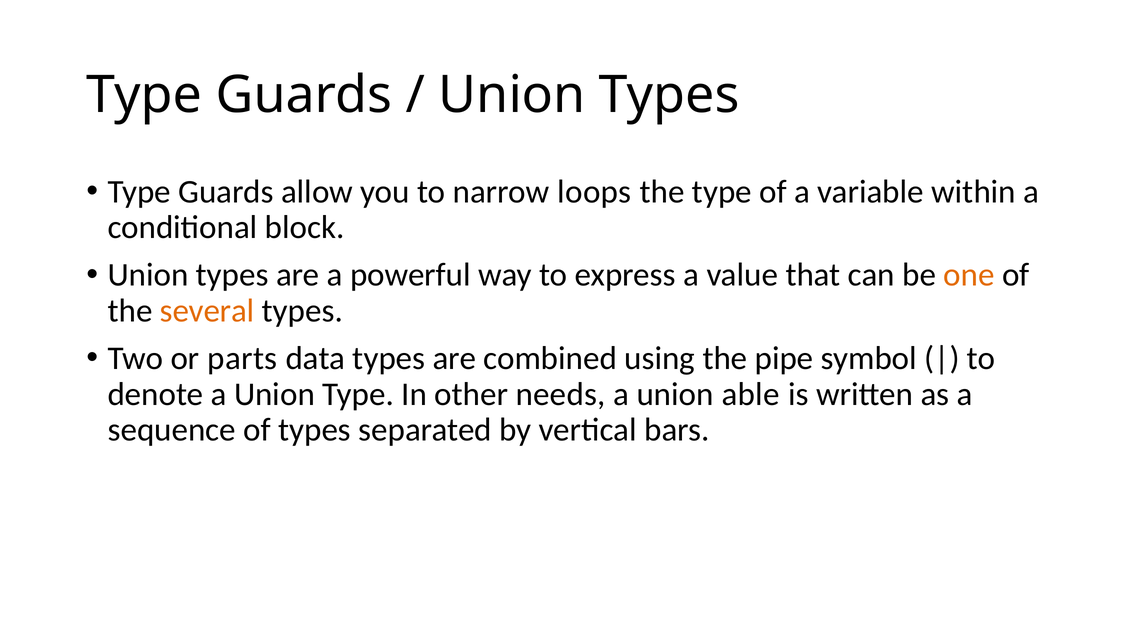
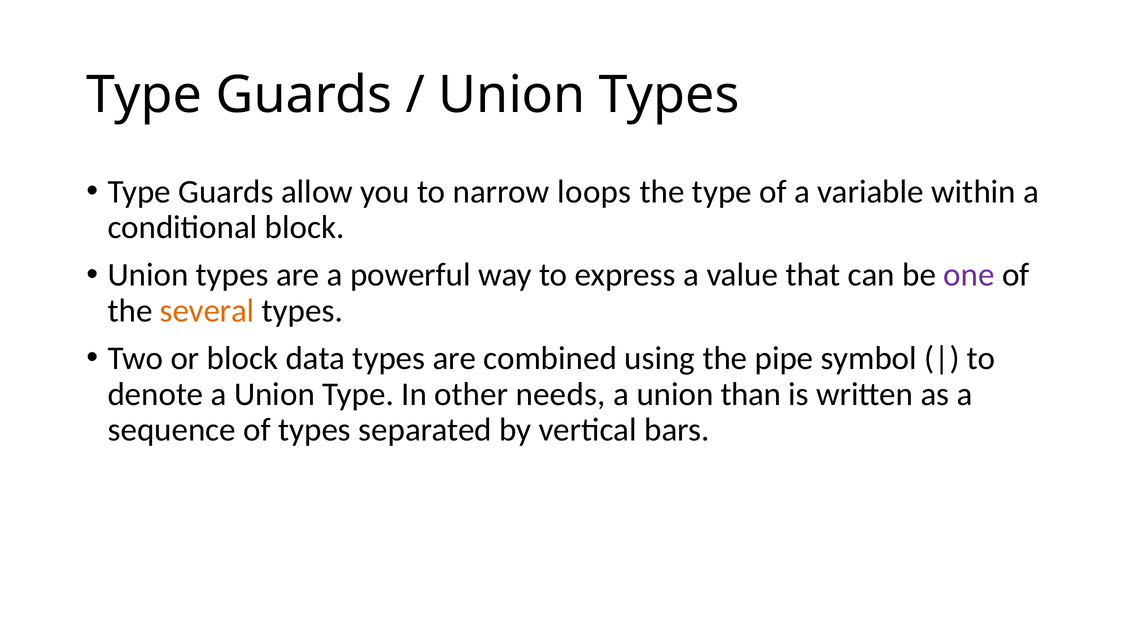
one colour: orange -> purple (969, 275)
or parts: parts -> block (243, 358)
able: able -> than (751, 394)
